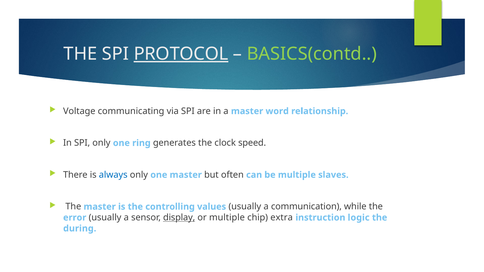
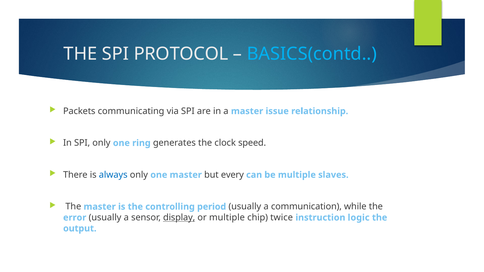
PROTOCOL underline: present -> none (181, 54)
BASICS(contd colour: light green -> light blue (312, 54)
Voltage: Voltage -> Packets (79, 111)
word: word -> issue (277, 111)
often: often -> every (232, 175)
values: values -> period (212, 207)
extra: extra -> twice (282, 218)
during: during -> output (80, 229)
